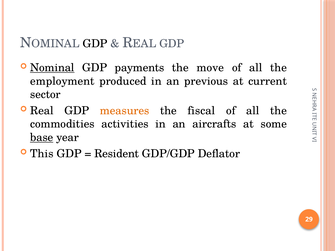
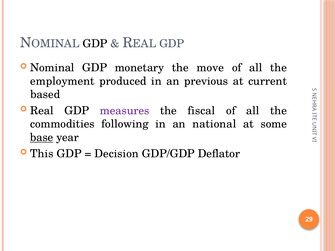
Nominal underline: present -> none (52, 68)
payments: payments -> monetary (140, 68)
sector: sector -> based (45, 95)
measures colour: orange -> purple (125, 111)
activities: activities -> following (125, 124)
aircrafts: aircrafts -> national (214, 124)
Resident: Resident -> Decision (117, 154)
